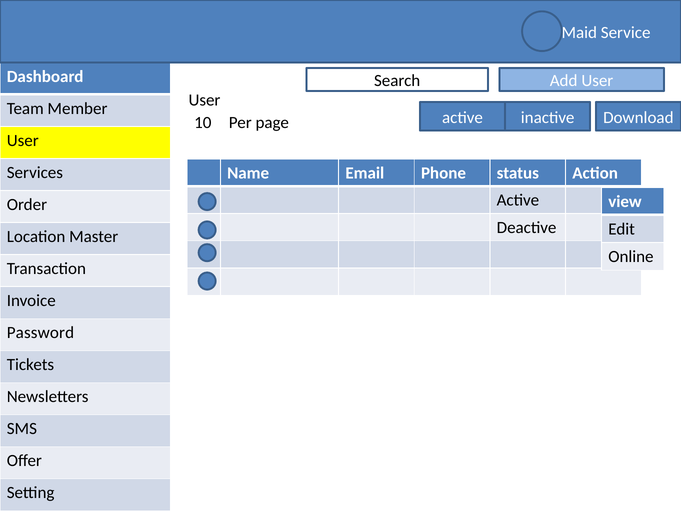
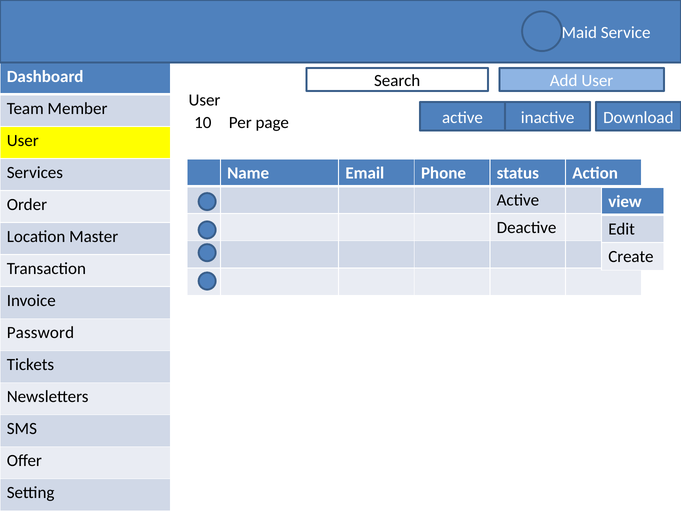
Online: Online -> Create (631, 257)
